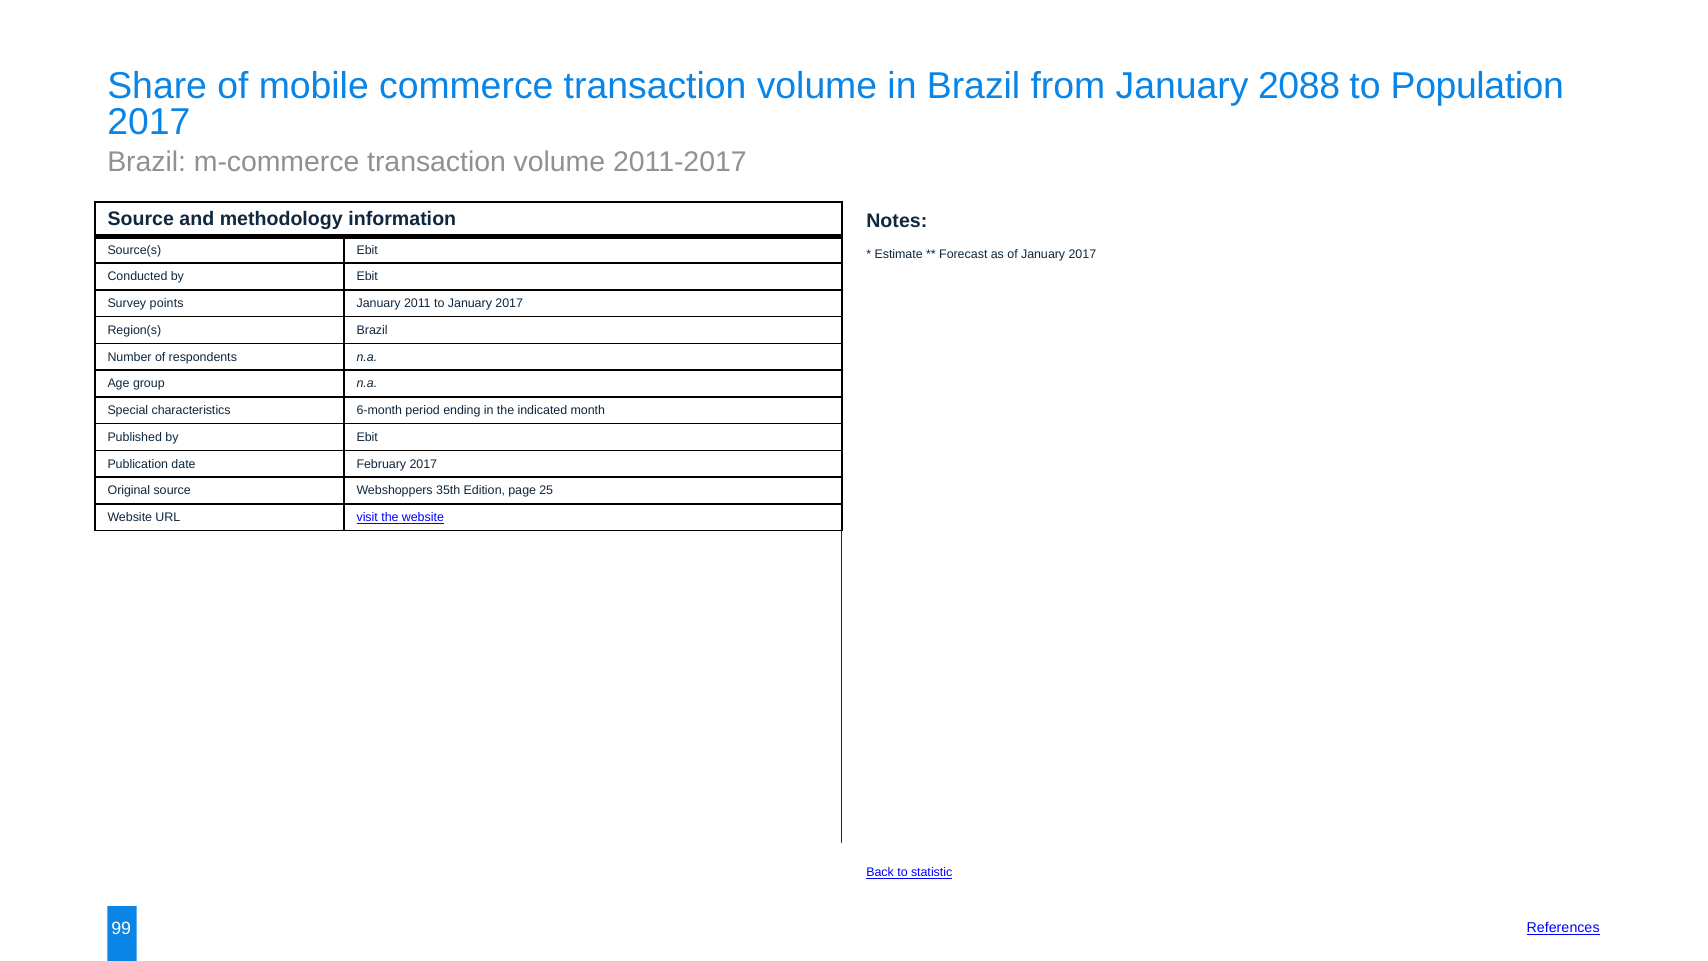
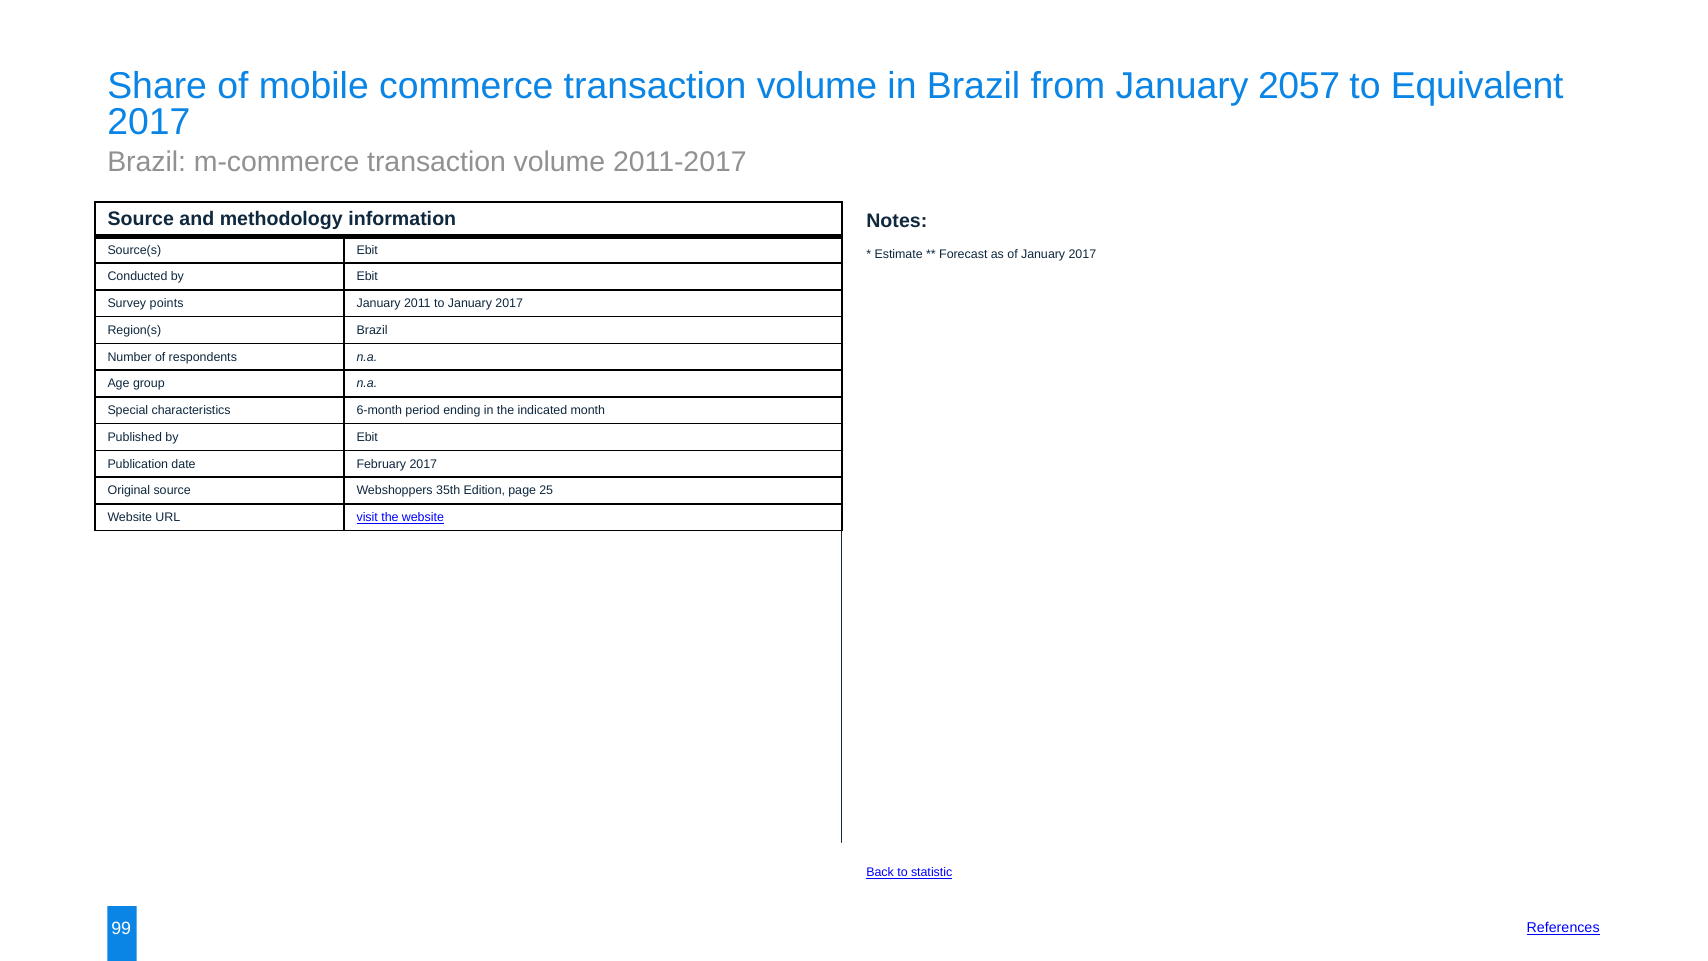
2088: 2088 -> 2057 (1299, 86)
Population: Population -> Equivalent (1477, 86)
